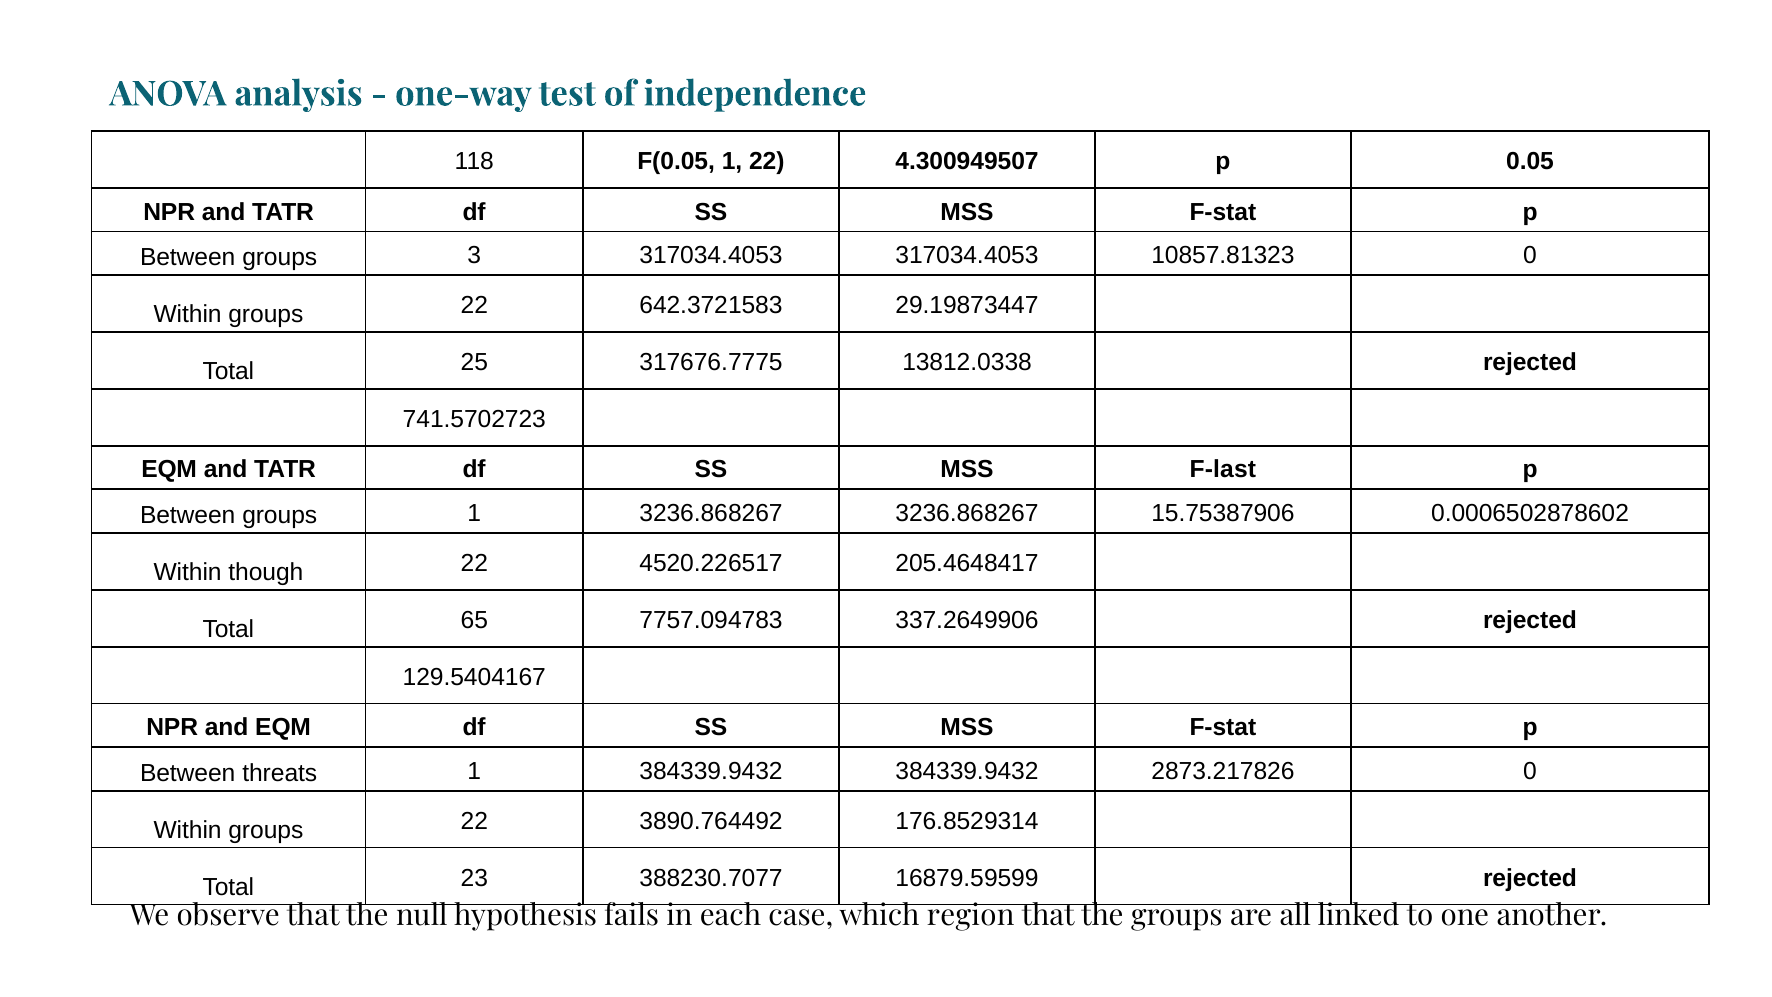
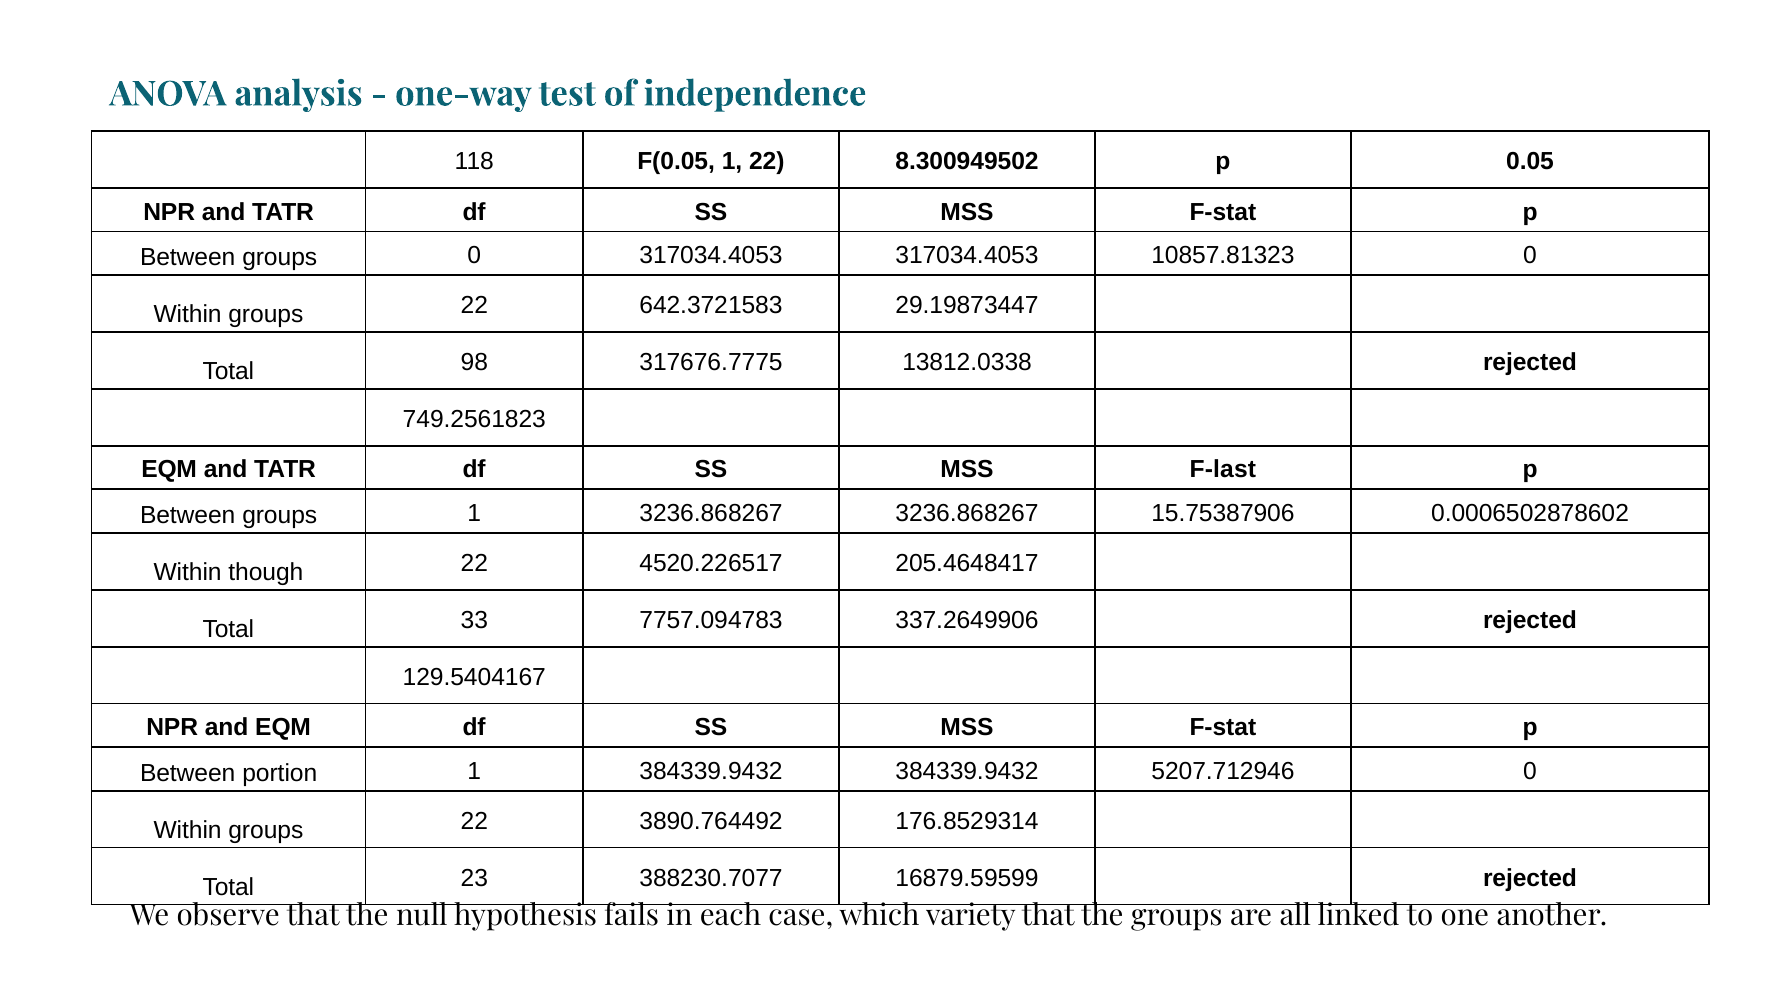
4.300949507: 4.300949507 -> 8.300949502 (967, 162)
groups 3: 3 -> 0 (474, 255)
25: 25 -> 98 (474, 363)
741.5702723: 741.5702723 -> 749.2561823 (474, 420)
65: 65 -> 33 (474, 620)
threats: threats -> portion (280, 774)
2873.217826: 2873.217826 -> 5207.712946 (1223, 771)
region: region -> variety (971, 916)
